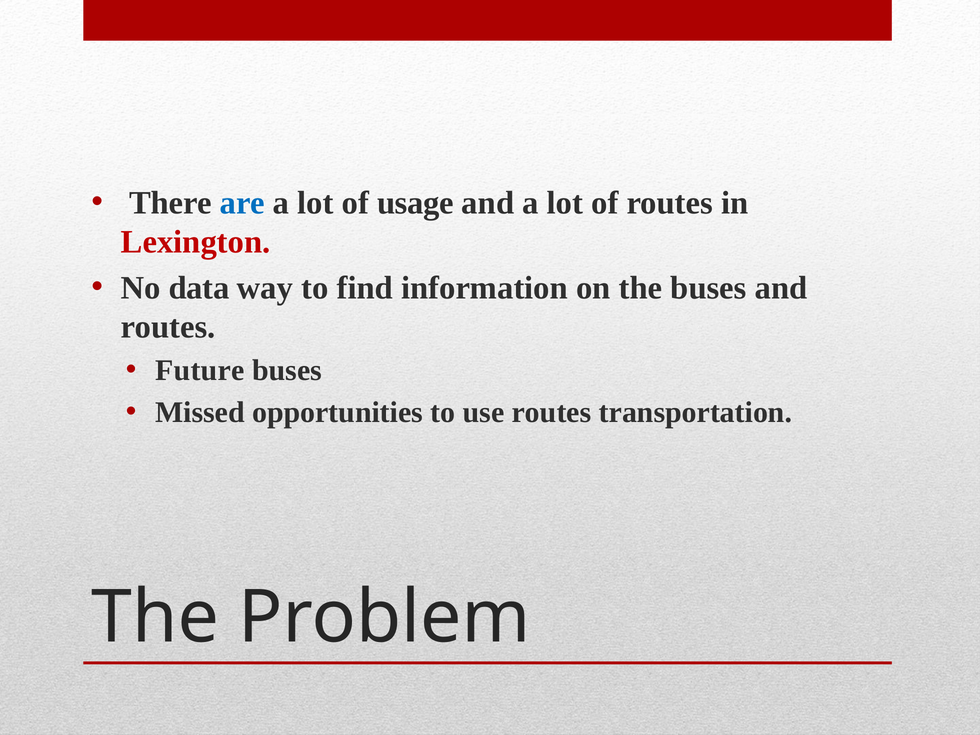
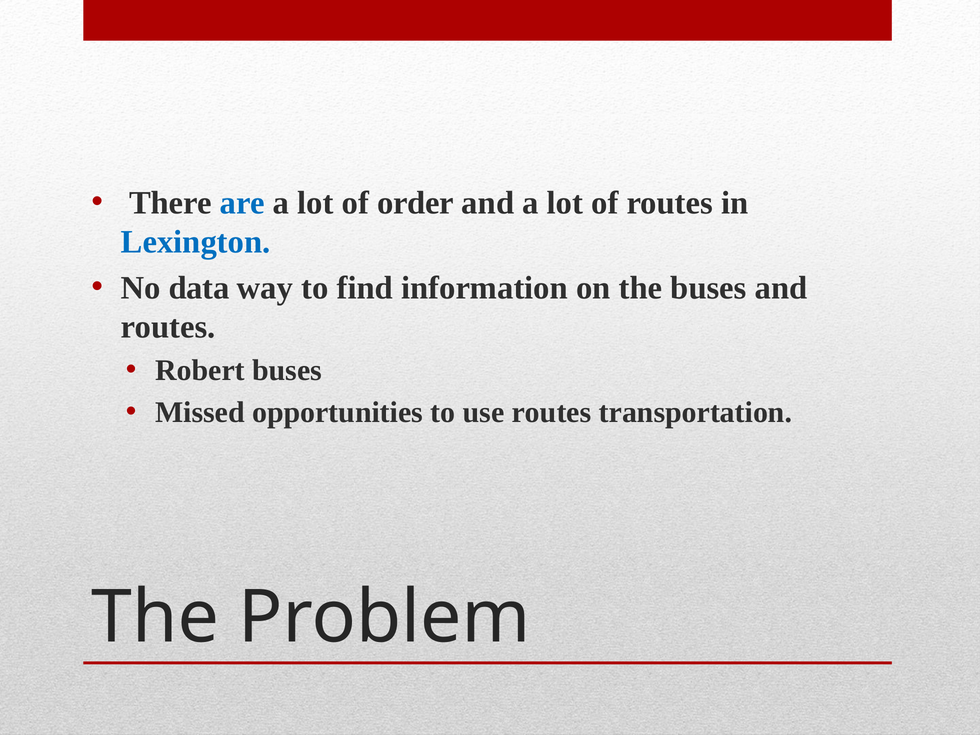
usage: usage -> order (415, 203)
Lexington colour: red -> blue (196, 242)
Future: Future -> Robert (200, 370)
